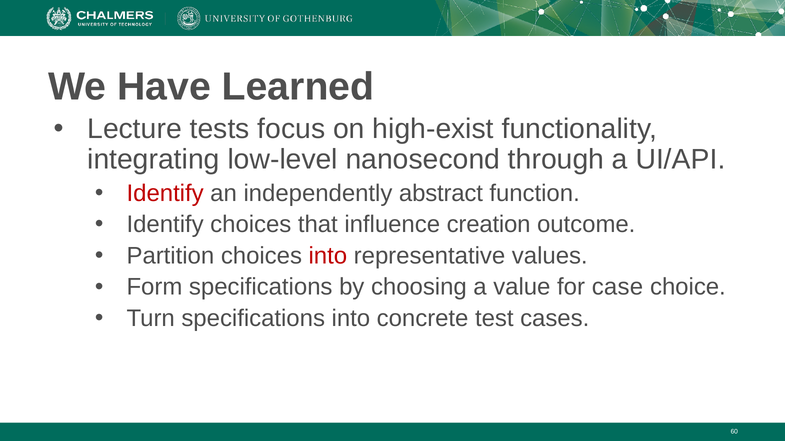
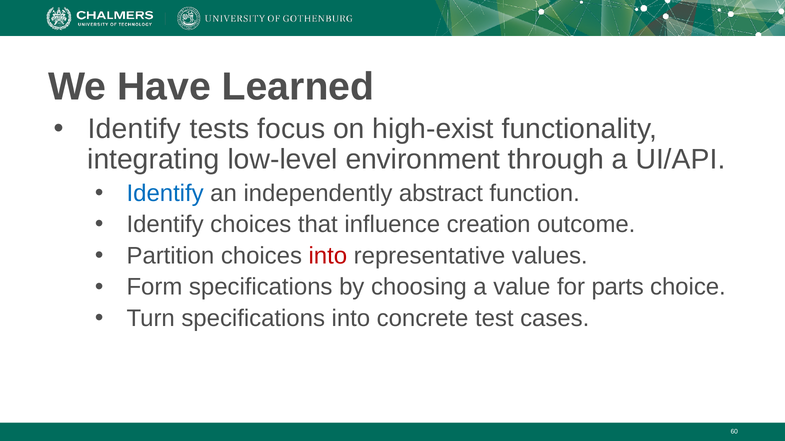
Lecture: Lecture -> Identify (134, 129)
nanosecond: nanosecond -> environment (423, 160)
Identify colour: red -> blue (165, 193)
case: case -> parts (618, 287)
